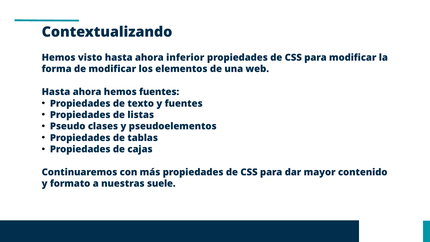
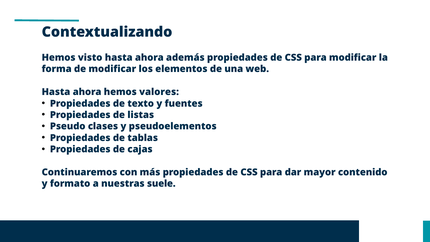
inferior: inferior -> además (185, 58)
hemos fuentes: fuentes -> valores (159, 92)
